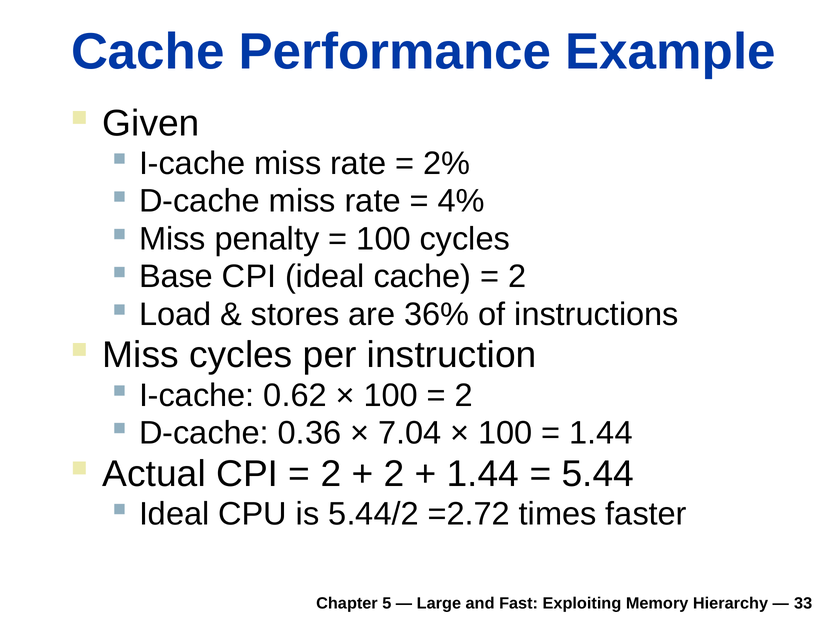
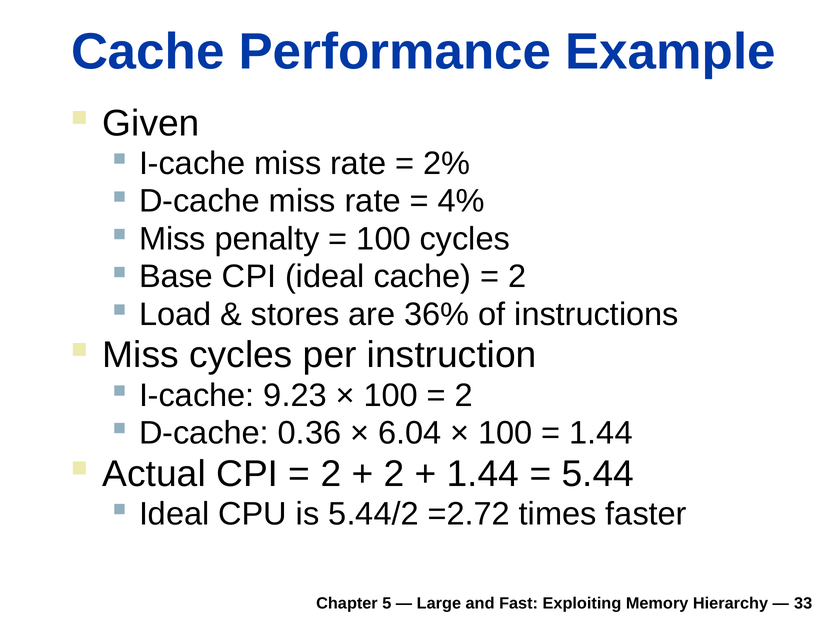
0.62: 0.62 -> 9.23 (295, 396)
7.04: 7.04 -> 6.04 (410, 434)
